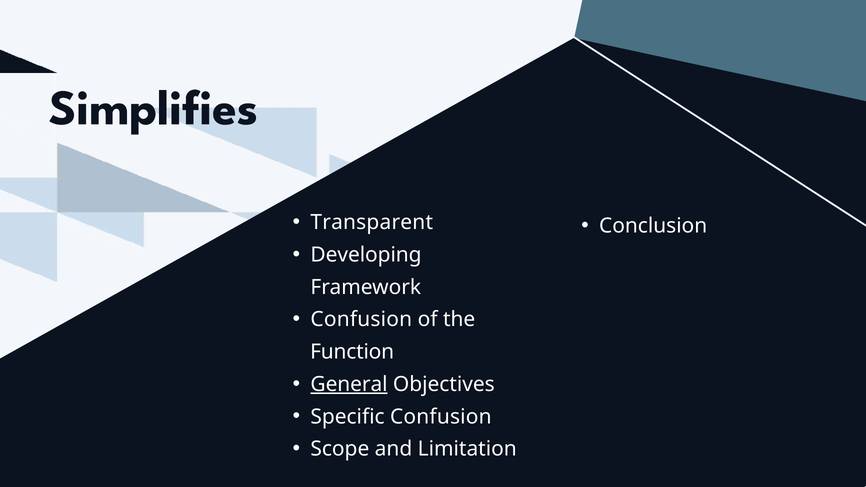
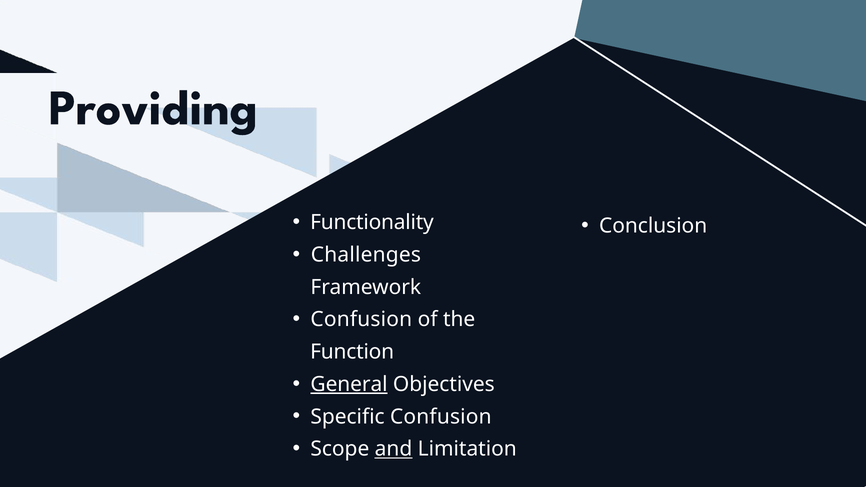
Simplifies: Simplifies -> Providing (153, 108)
Transparent: Transparent -> Functionality (372, 222)
Developing: Developing -> Challenges (366, 255)
and underline: none -> present (394, 449)
